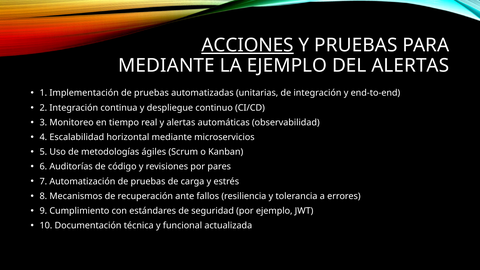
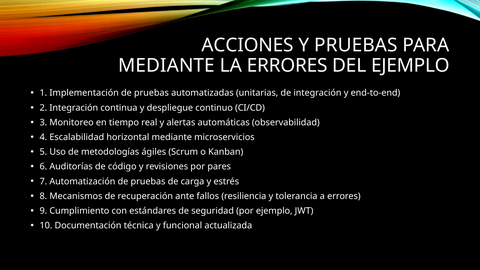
ACCIONES underline: present -> none (248, 45)
LA EJEMPLO: EJEMPLO -> ERRORES (287, 66)
DEL ALERTAS: ALERTAS -> EJEMPLO (410, 66)
